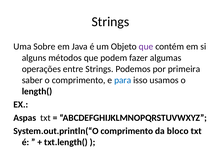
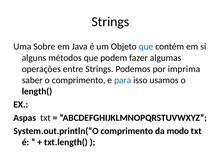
que colour: purple -> blue (146, 47)
primeira: primeira -> imprima (184, 69)
bloco: bloco -> modo (178, 131)
